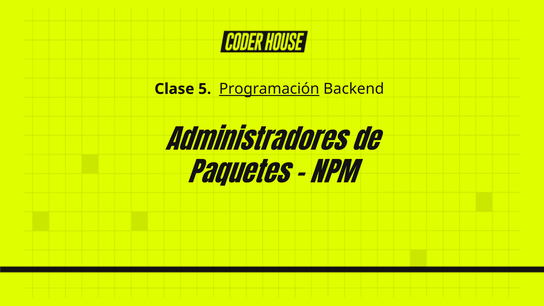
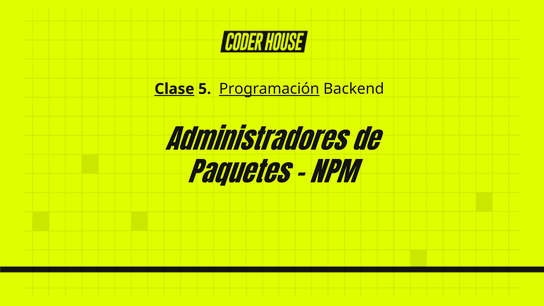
Clase underline: none -> present (174, 89)
